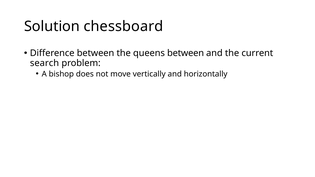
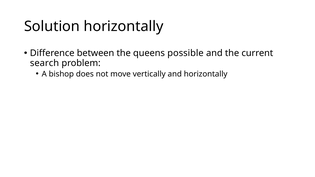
Solution chessboard: chessboard -> horizontally (124, 26)
queens between: between -> possible (185, 53)
